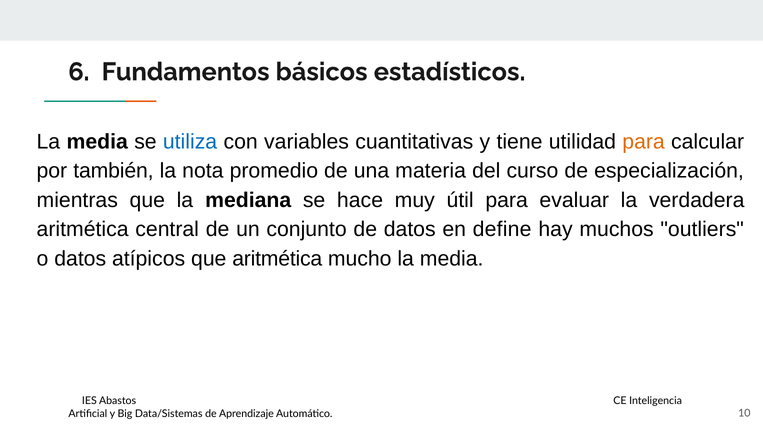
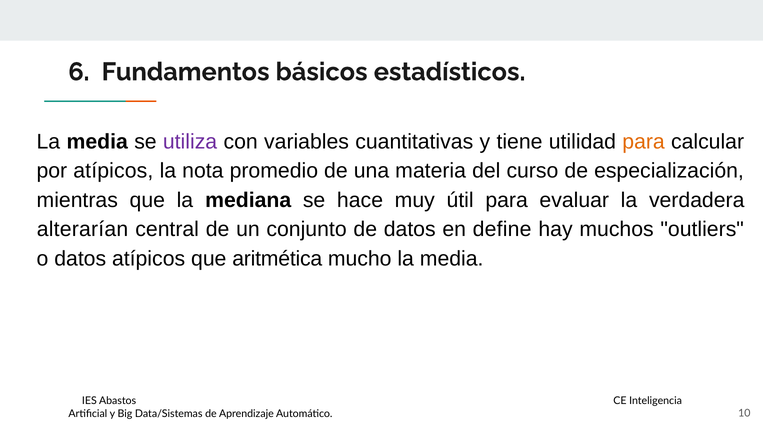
utiliza colour: blue -> purple (190, 142)
por también: también -> atípicos (113, 171)
aritmética: aritmética -> alterarían (82, 230)
